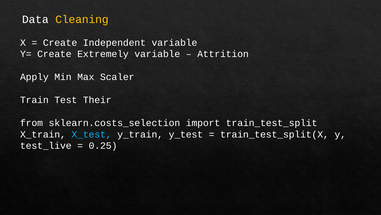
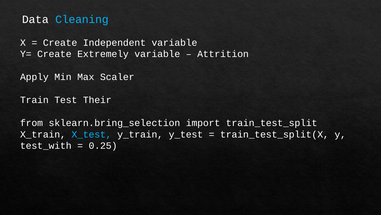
Cleaning colour: yellow -> light blue (82, 19)
sklearn.costs_selection: sklearn.costs_selection -> sklearn.bring_selection (114, 122)
test_live: test_live -> test_with (46, 145)
